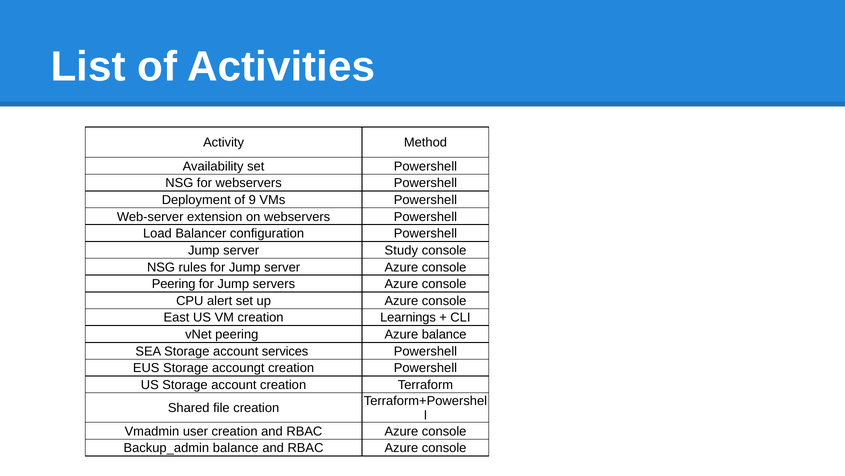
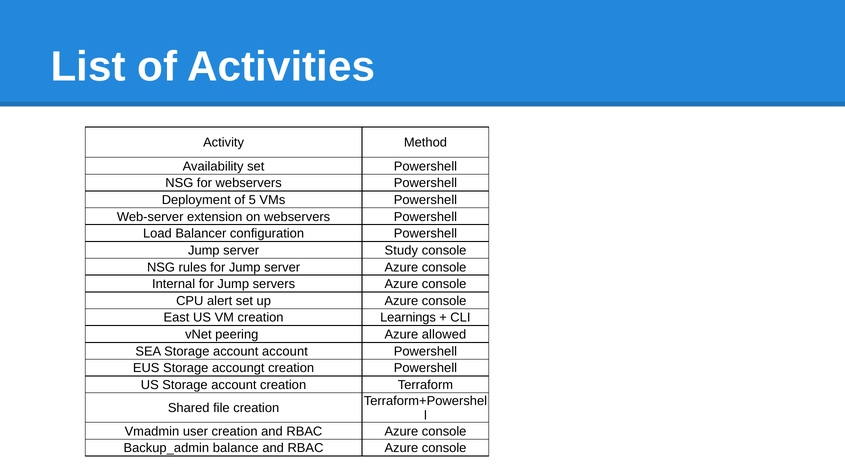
9: 9 -> 5 (252, 200)
Peering: Peering -> Internal (174, 284)
Azure balance: balance -> allowed (444, 334)
account services: services -> account (285, 351)
